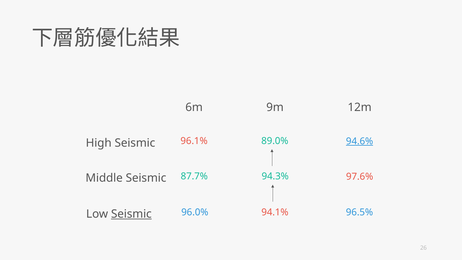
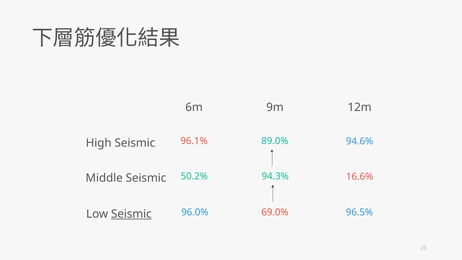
94.6% underline: present -> none (360, 141)
87.7%: 87.7% -> 50.2% (194, 176)
97.6%: 97.6% -> 16.6% (360, 176)
94.1%: 94.1% -> 69.0% (275, 212)
